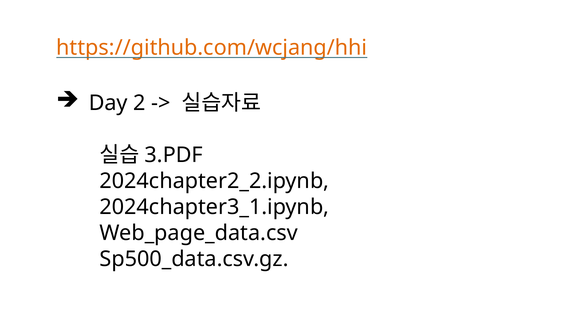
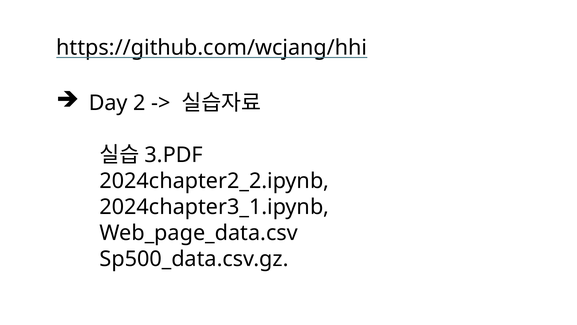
https://github.com/wcjang/hhi colour: orange -> black (212, 48)
